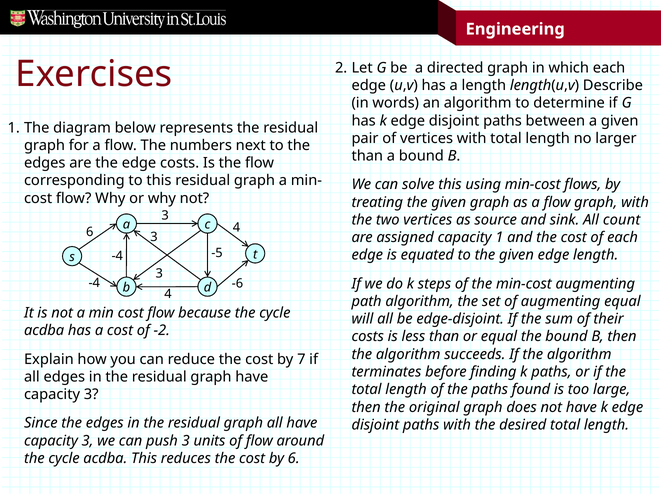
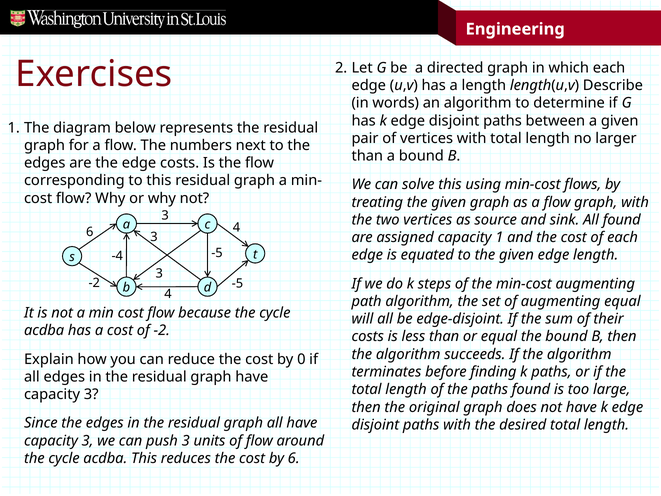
All count: count -> found (622, 220)
-4: -4 -> -2 (94, 283)
-6: -6 -> -5 (237, 284)
7: 7 -> 0 (301, 359)
